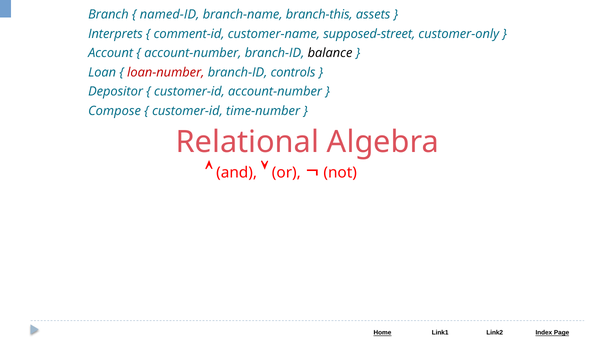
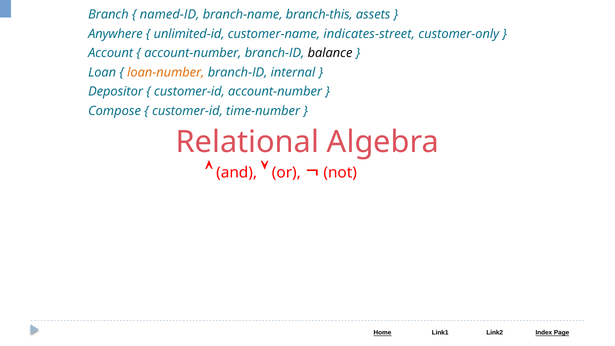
Interprets: Interprets -> Anywhere (115, 34)
comment-id: comment-id -> unlimited-id (189, 34)
supposed-street: supposed-street -> indicates-street (369, 34)
loan-number colour: red -> orange (166, 72)
controls: controls -> internal (293, 72)
